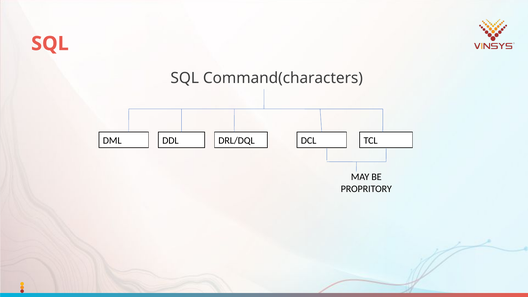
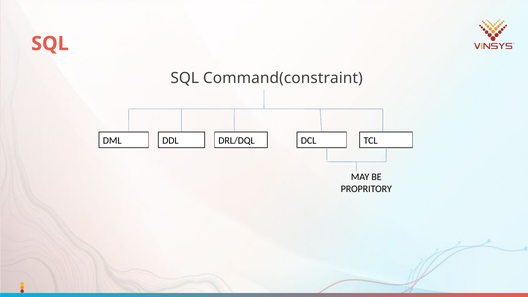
Command(characters: Command(characters -> Command(constraint (283, 78)
